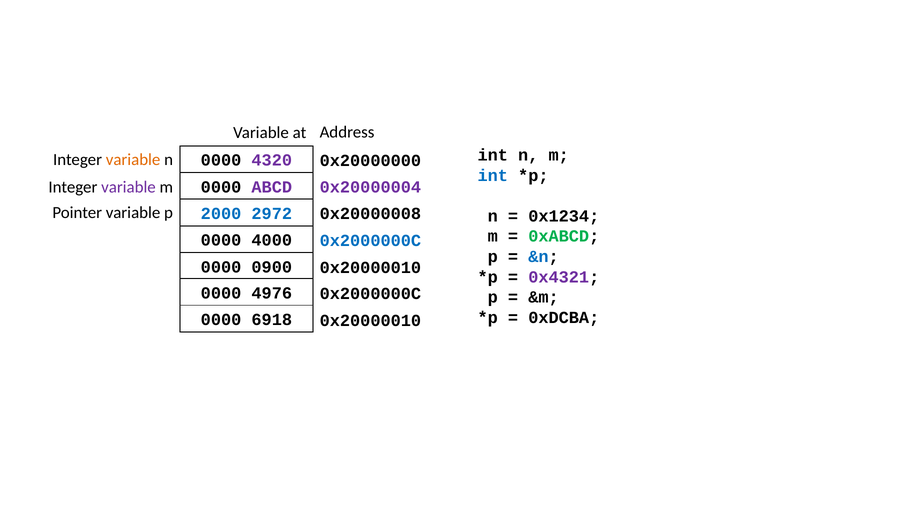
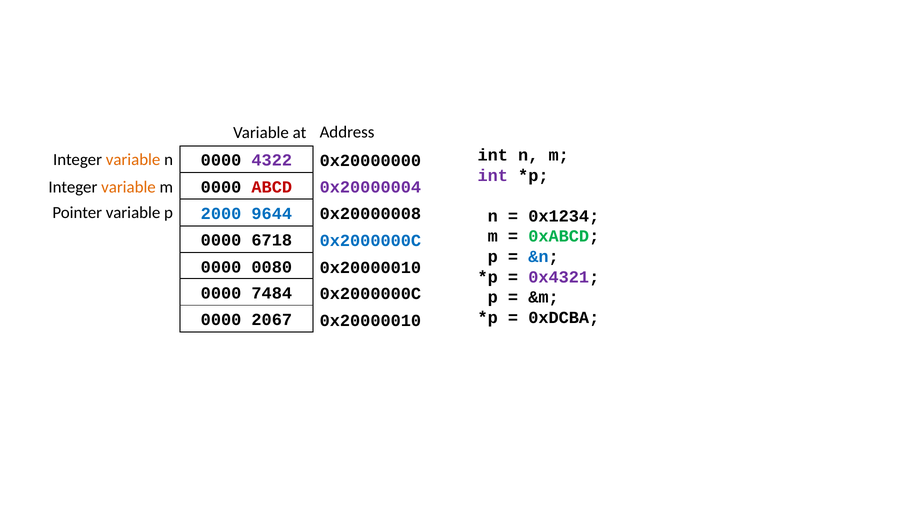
4320: 4320 -> 4322 (272, 160)
int colour: blue -> purple (493, 175)
variable colour: purple -> orange (128, 187)
ABCD colour: purple -> red (272, 187)
2972: 2972 -> 9644 (272, 213)
4000: 4000 -> 6718 (272, 240)
0900: 0900 -> 0080 (272, 267)
4976: 4976 -> 7484 (272, 293)
6918: 6918 -> 2067 (272, 319)
